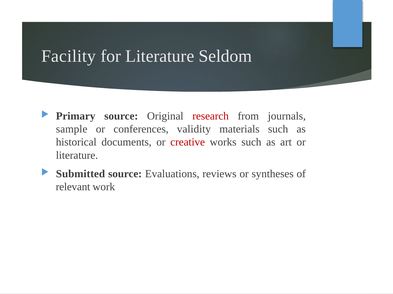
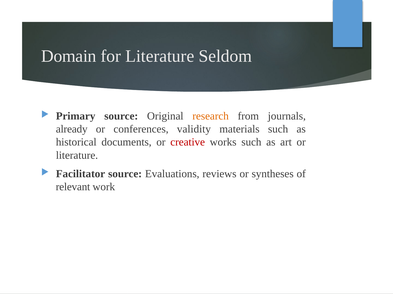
Facility: Facility -> Domain (69, 56)
research colour: red -> orange (211, 116)
sample: sample -> already (72, 129)
Submitted: Submitted -> Facilitator (81, 174)
